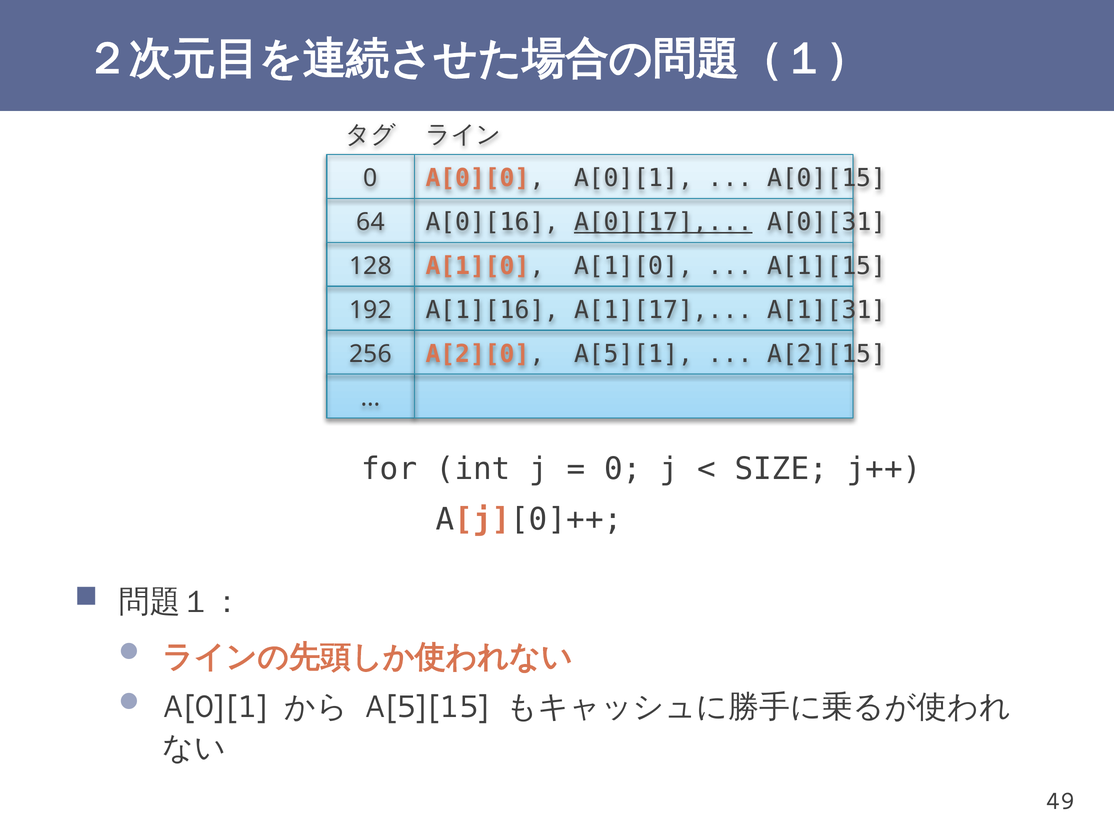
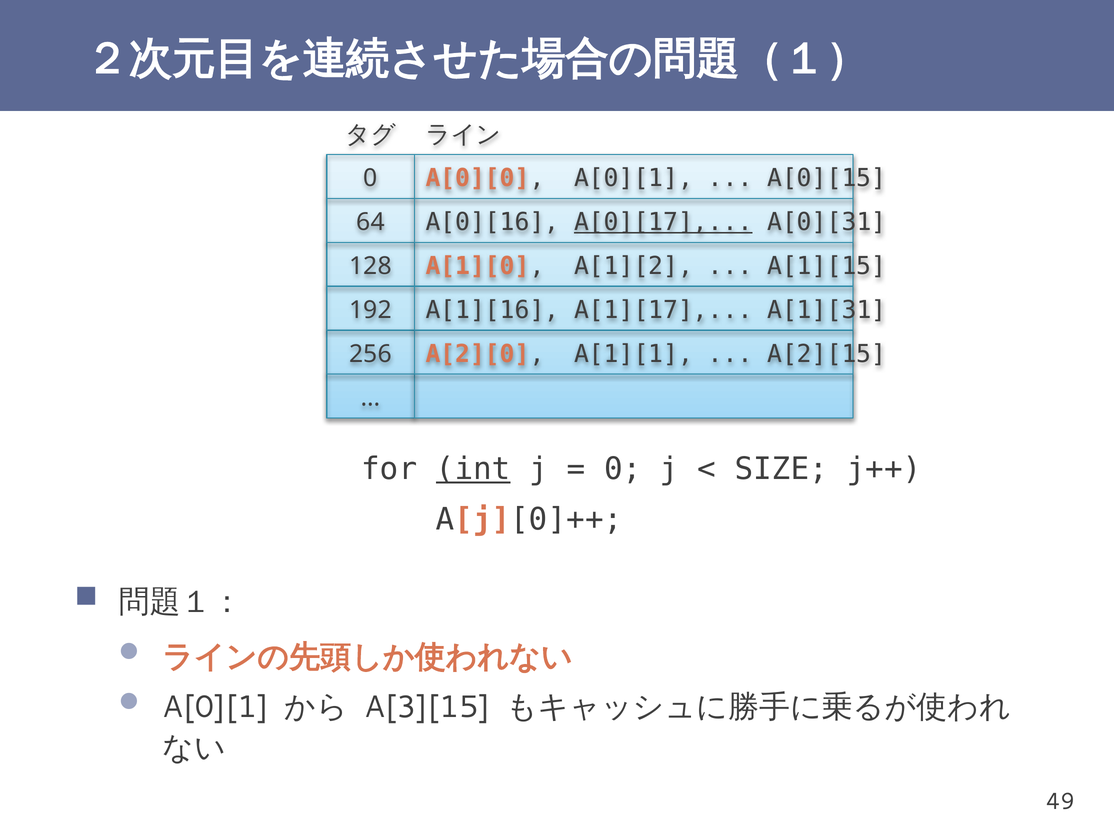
A[1][0 A[1][0: A[1][0 -> A[1][2 (634, 266)
A[5][1: A[5][1 -> A[1][1 (634, 354)
int underline: none -> present (473, 469)
A[5][15: A[5][15 -> A[3][15 (427, 707)
